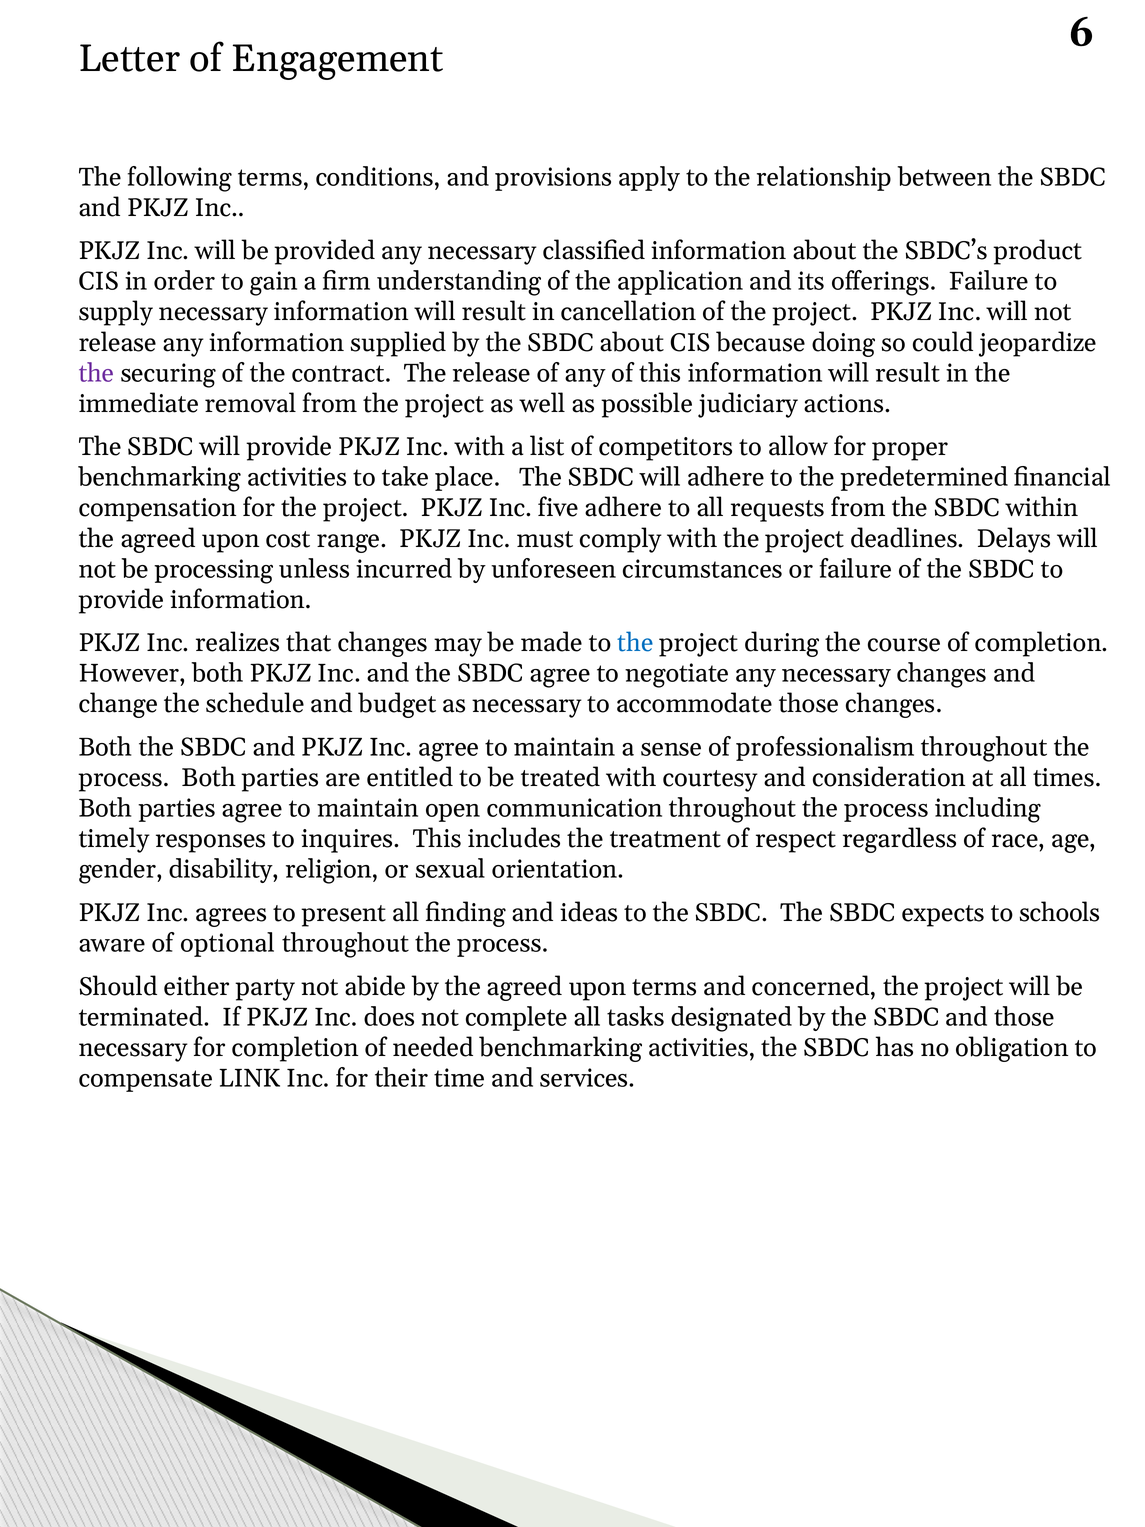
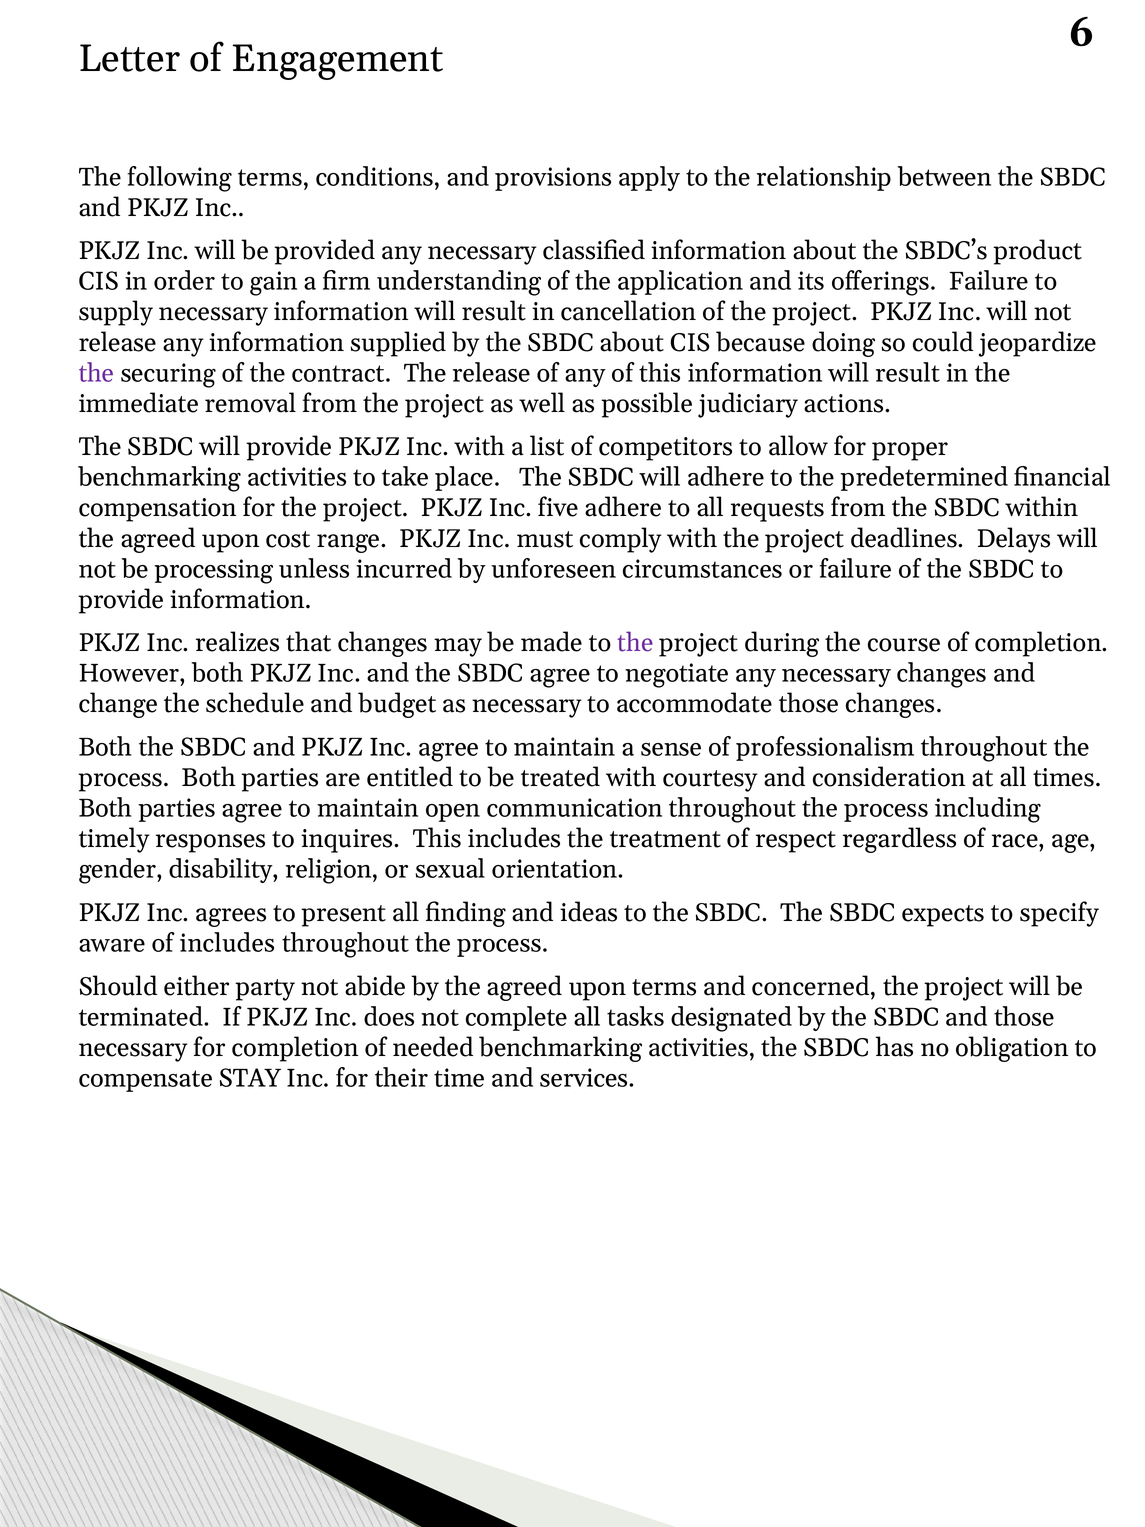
the colour: blue -> purple (635, 643)
schools: schools -> specify (1059, 913)
of optional: optional -> includes (228, 943)
LINK: LINK -> STAY (250, 1078)
